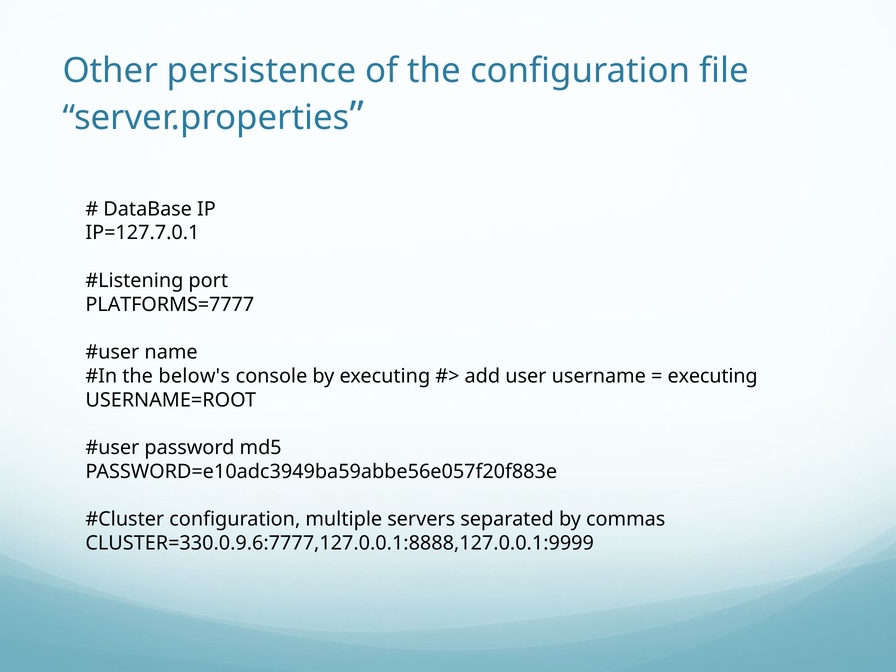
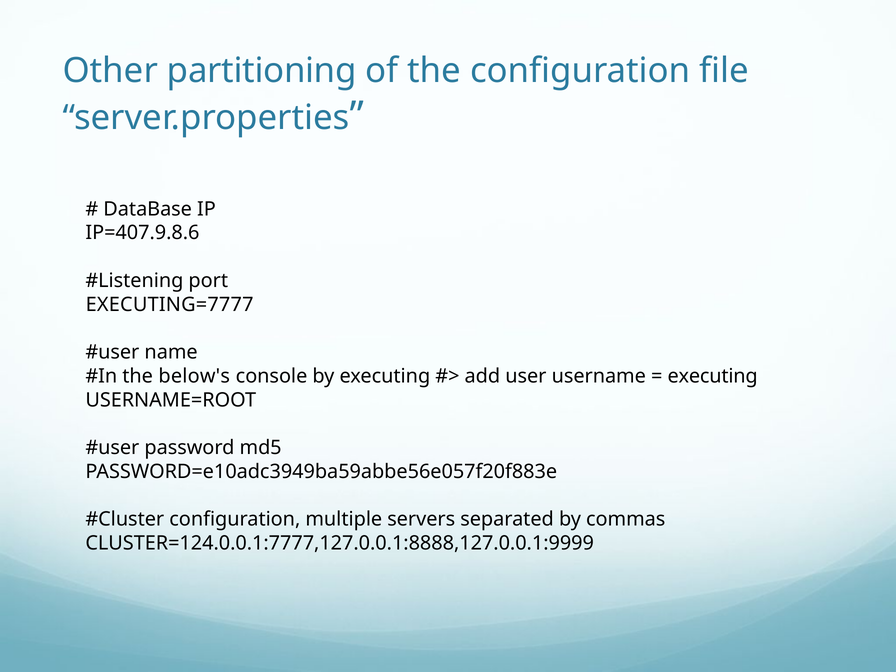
persistence: persistence -> partitioning (262, 71)
IP=127.7.0.1: IP=127.7.0.1 -> IP=407.9.8.6 (142, 233)
PLATFORMS=7777: PLATFORMS=7777 -> EXECUTING=7777 (170, 304)
CLUSTER=330.0.9.6:7777,127.0.0.1:8888,127.0.0.1:9999: CLUSTER=330.0.9.6:7777,127.0.0.1:8888,127.0.0.1:9999 -> CLUSTER=124.0.0.1:7777,127.0.0.1:8888,127.0.0.1:9999 (340, 543)
